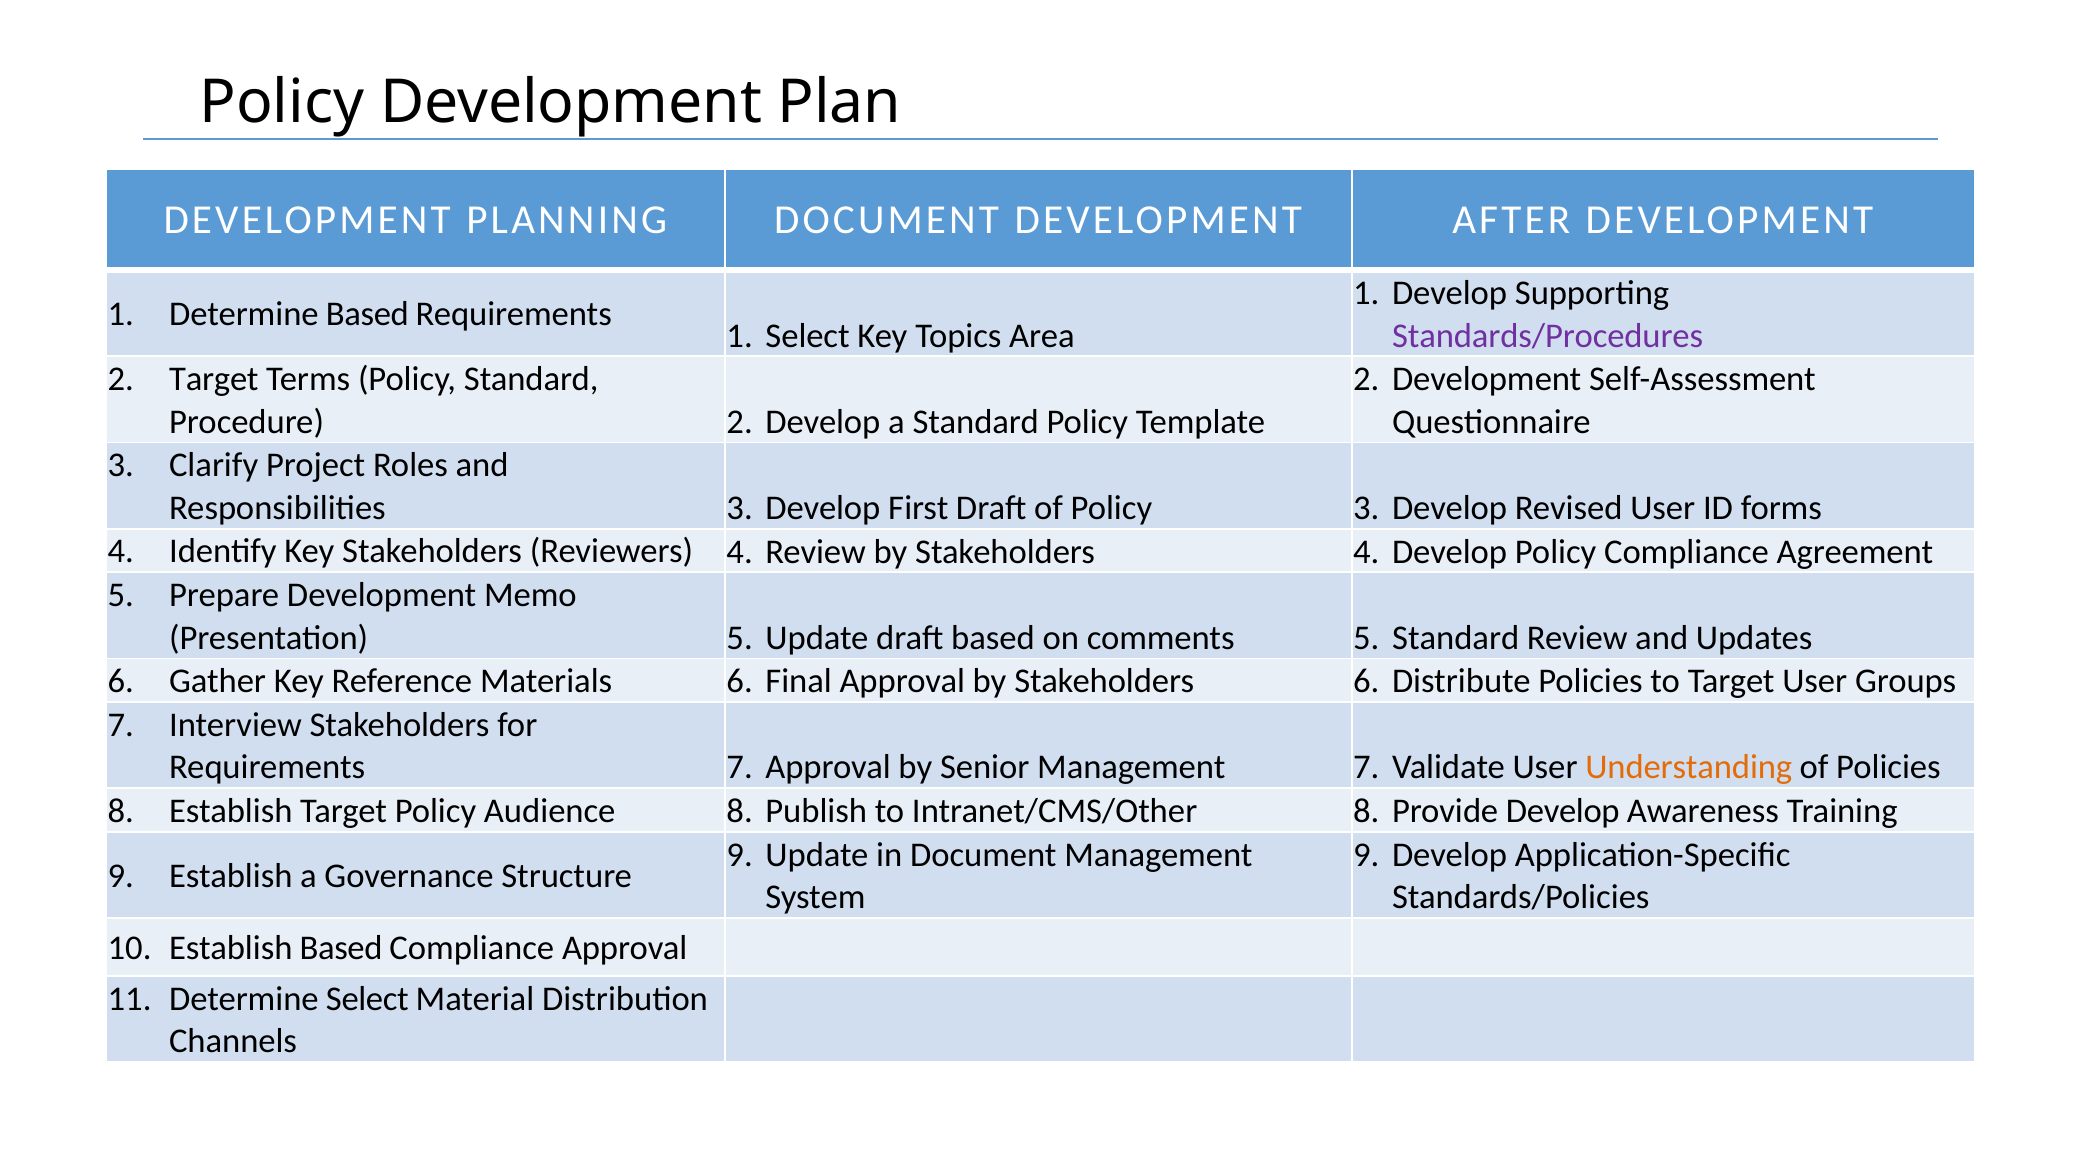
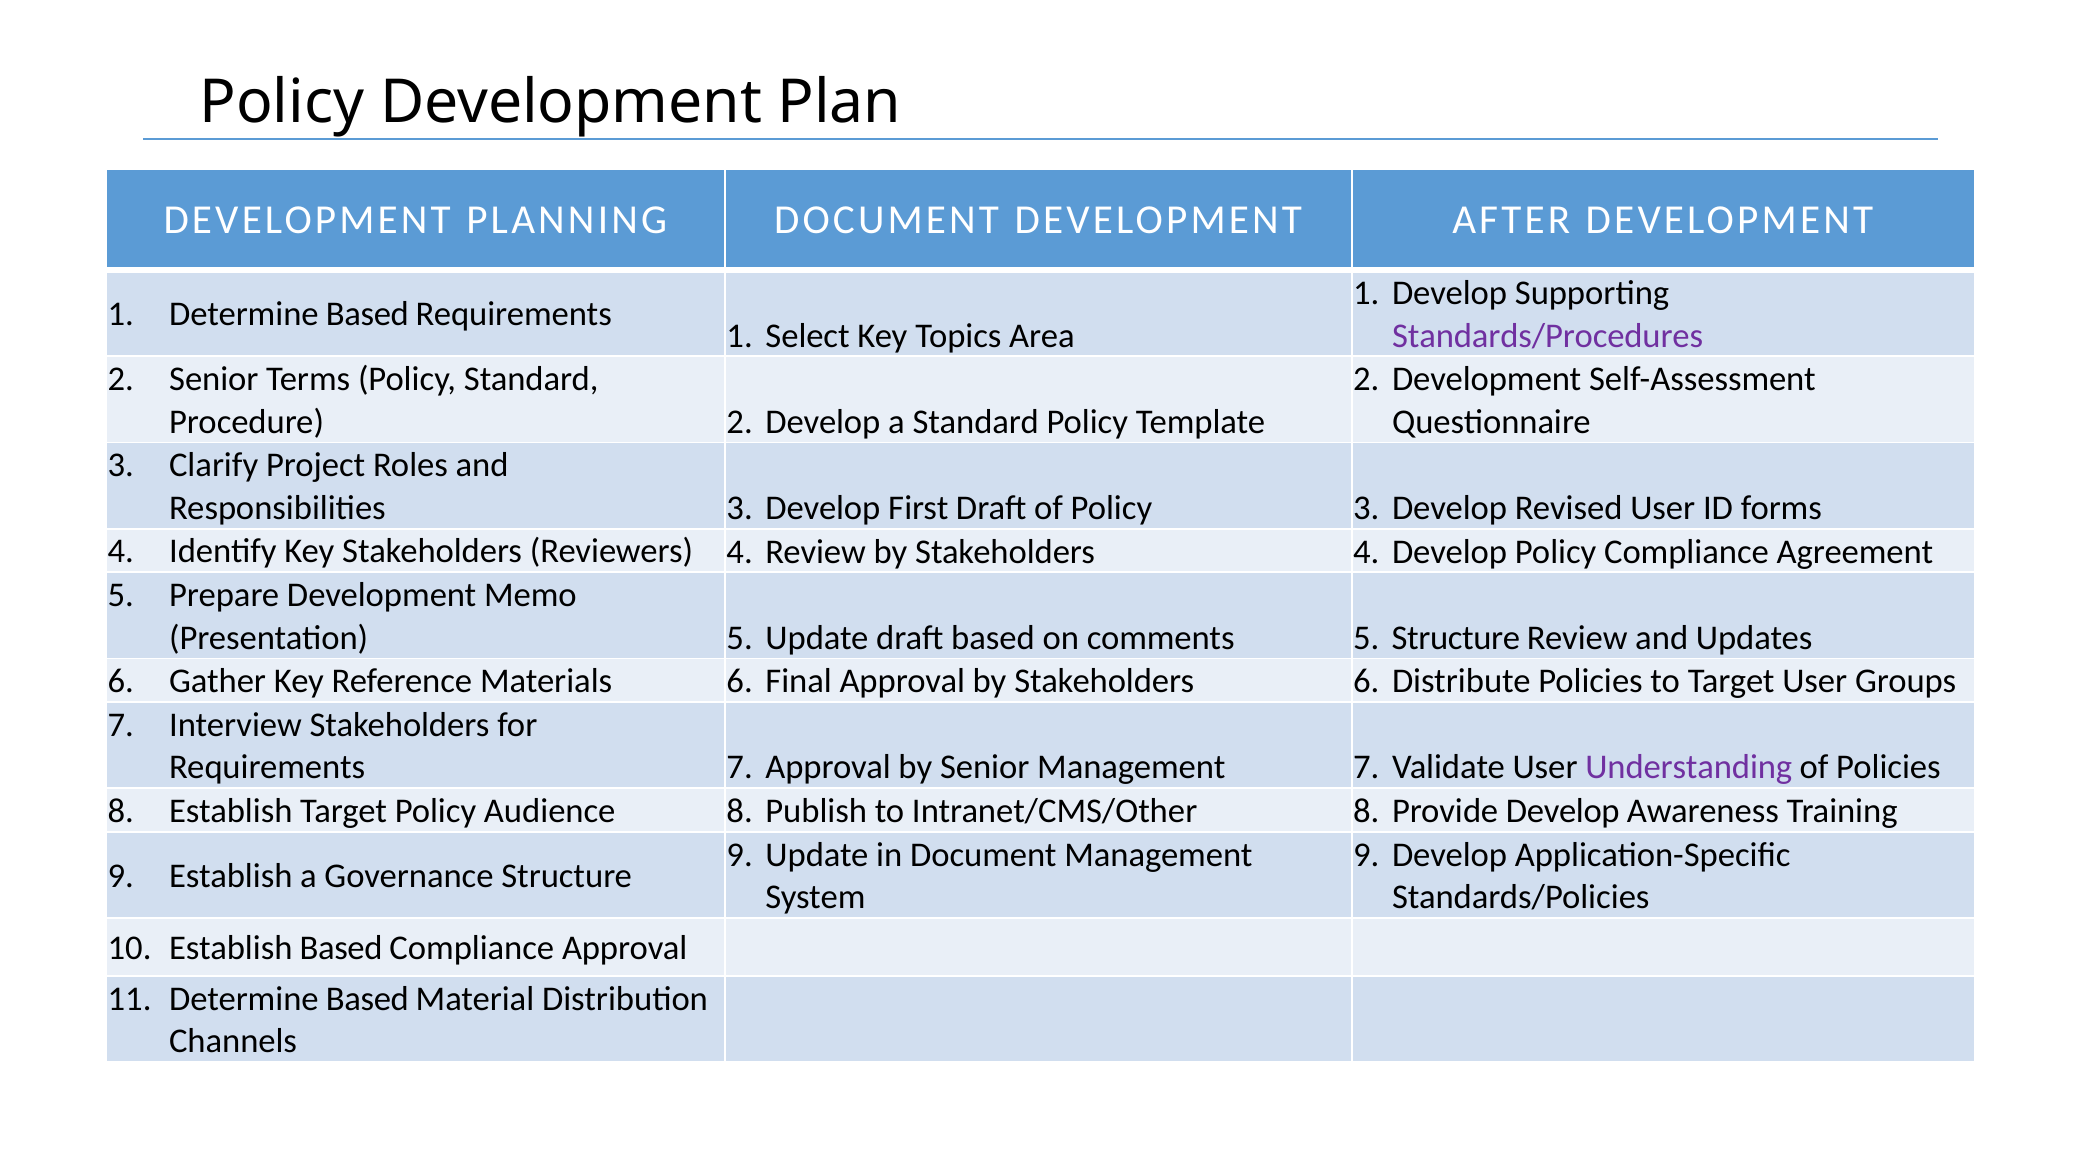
Target: Target -> Senior (214, 379)
Standard: Standard -> Structure (1456, 638)
Understanding colour: orange -> purple (1689, 768)
Select: Select -> Based (367, 1000)
